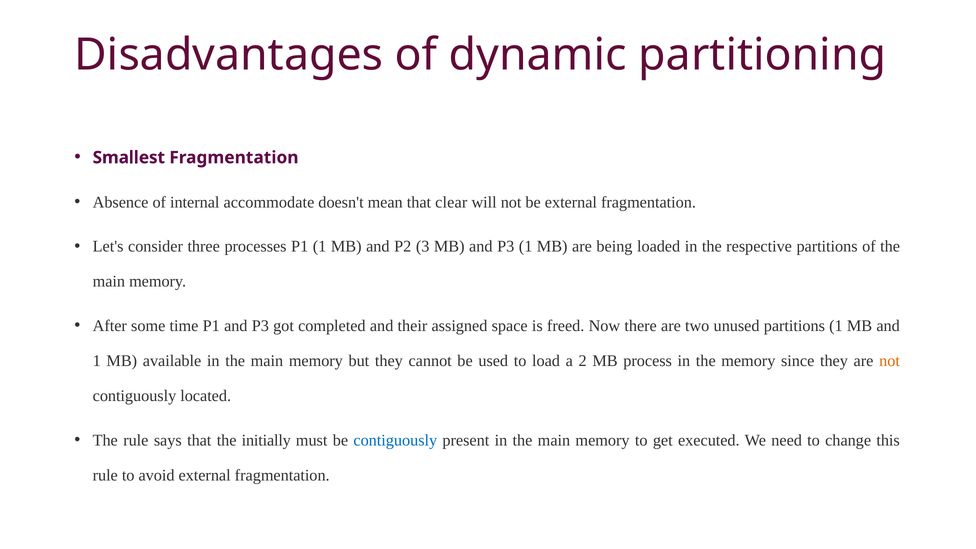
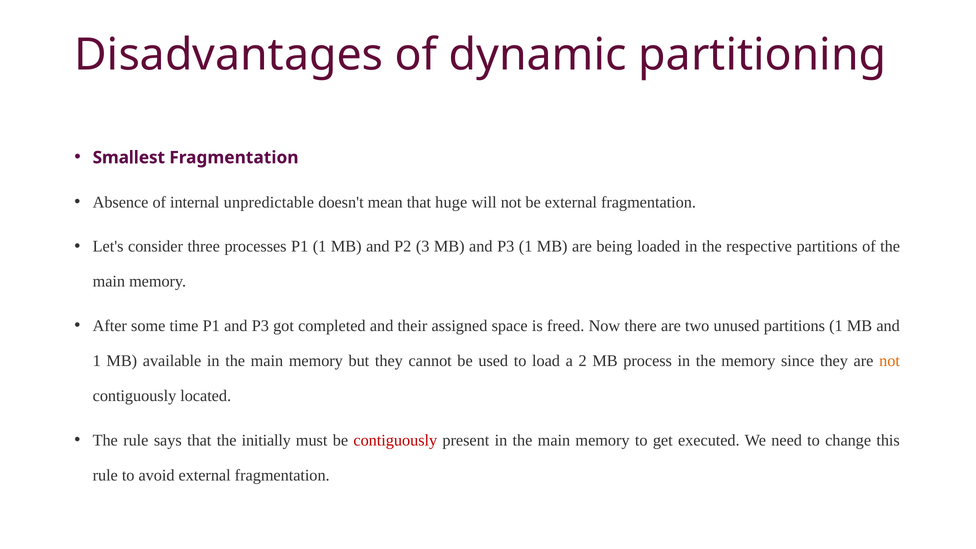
accommodate: accommodate -> unpredictable (269, 202)
clear: clear -> huge (451, 202)
contiguously colour: blue -> red (395, 440)
